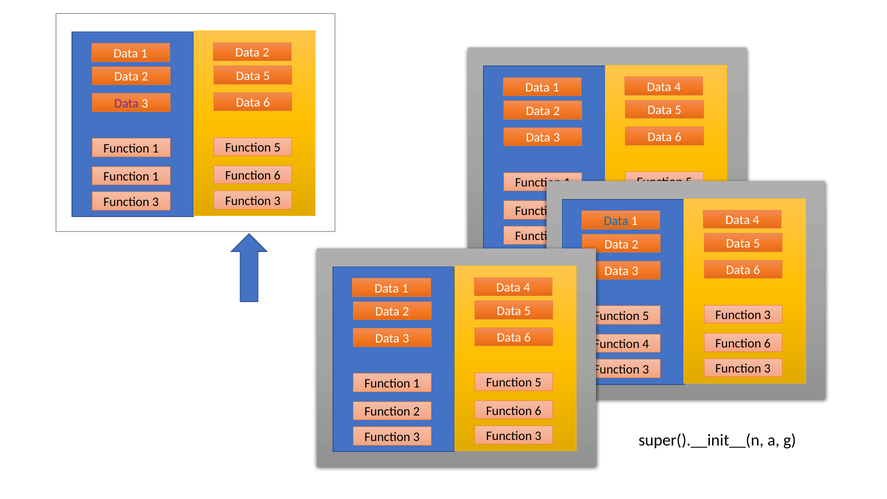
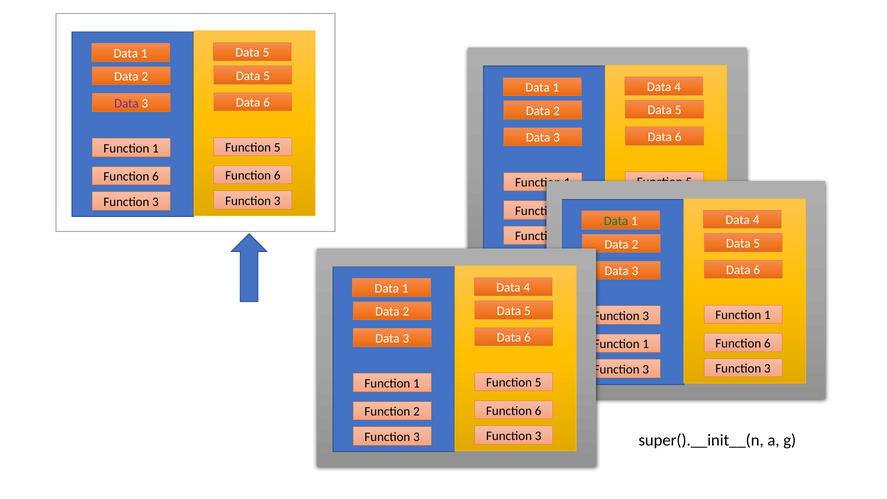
2: 2 -> 5 (266, 53)
1: 1 -> 6 (156, 177)
Data colour: blue -> green (616, 221)
3: 3 -> 1 (767, 315)
5: 5 -> 3 (646, 316)
4: 4 -> 1 (646, 344)
